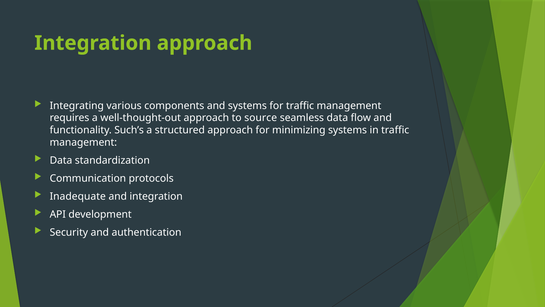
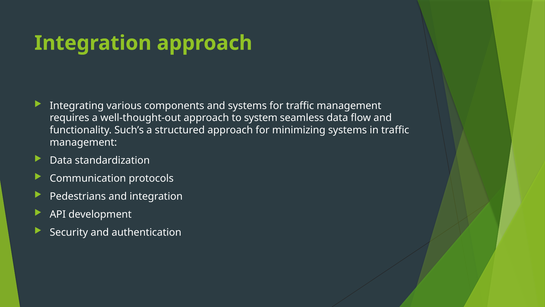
source: source -> system (261, 118)
Inadequate: Inadequate -> Pedestrians (78, 196)
